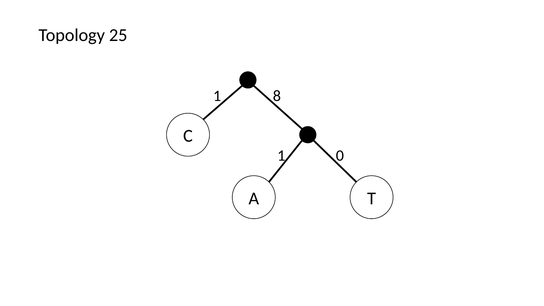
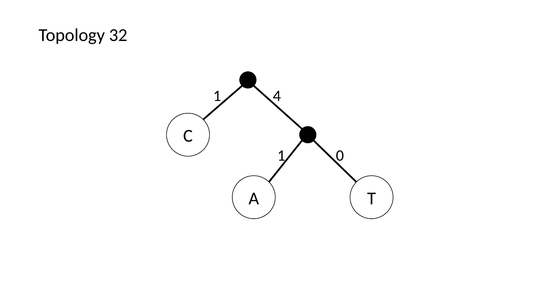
25: 25 -> 32 (118, 35)
8: 8 -> 4 (277, 96)
